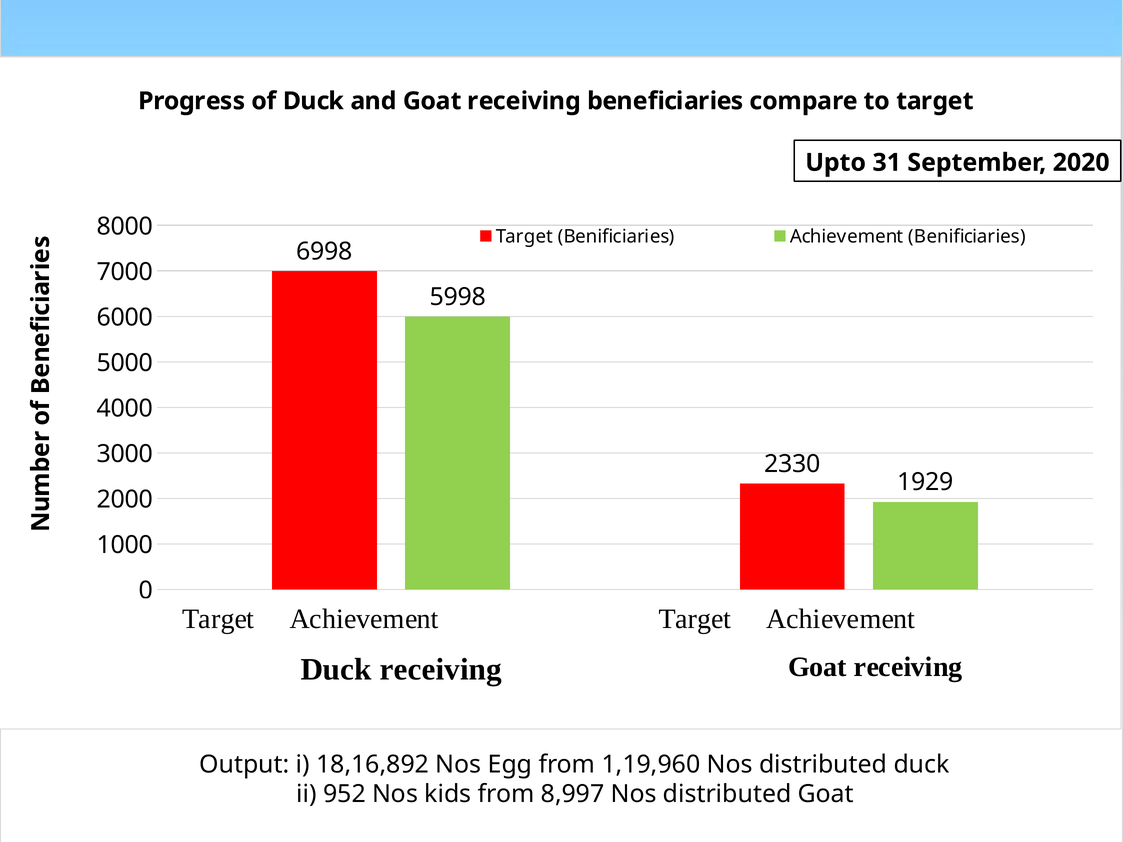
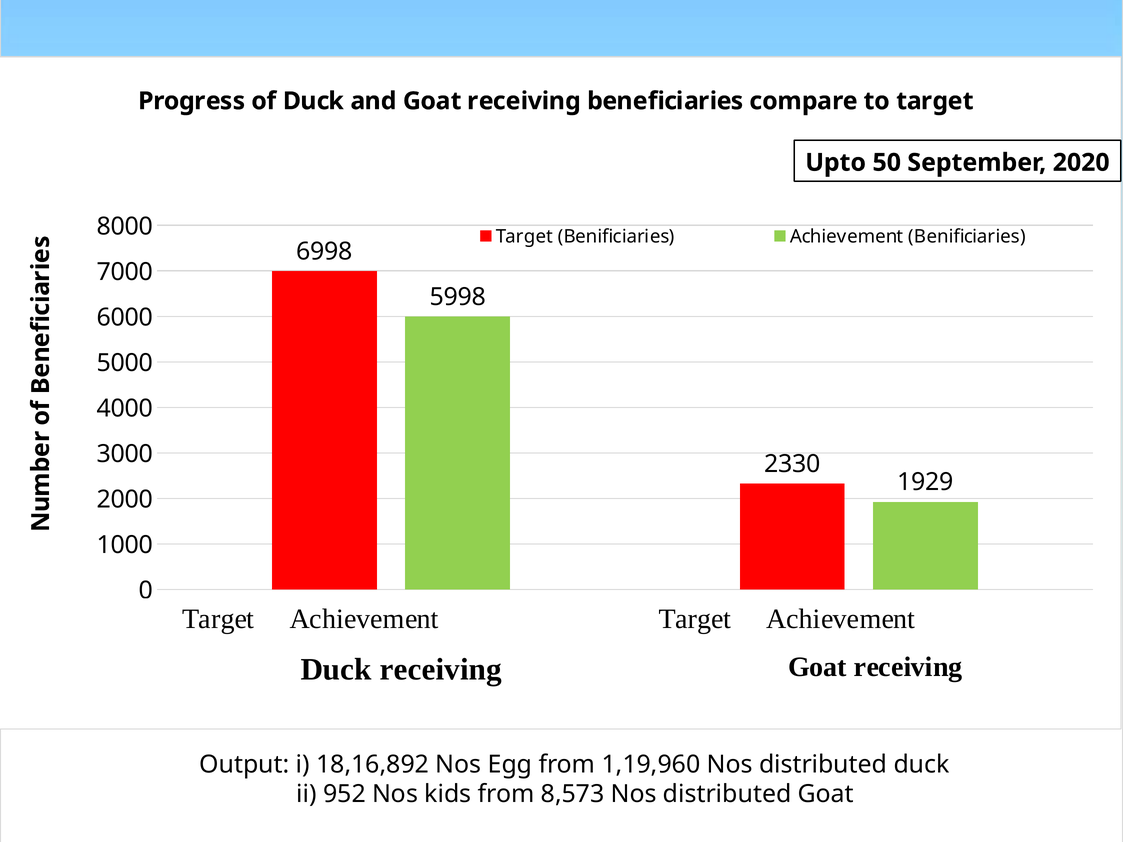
31: 31 -> 50 (887, 163)
8,997: 8,997 -> 8,573 (573, 794)
